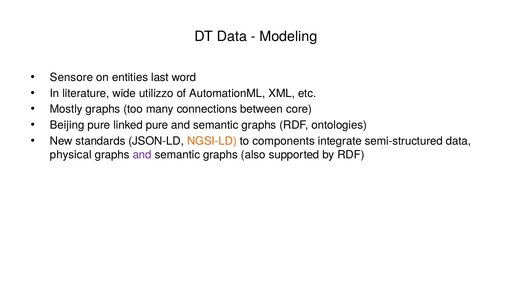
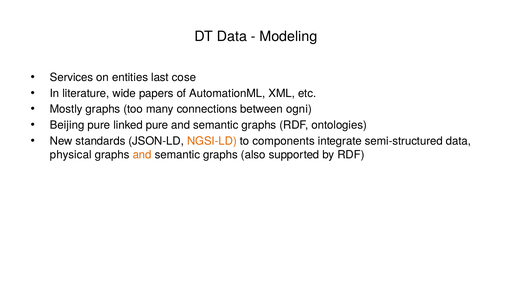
Sensore: Sensore -> Services (72, 77)
word: word -> cose (184, 77)
utilizzo: utilizzo -> papers (156, 93)
core: core -> ogni (299, 109)
and colour: purple -> orange (142, 155)
